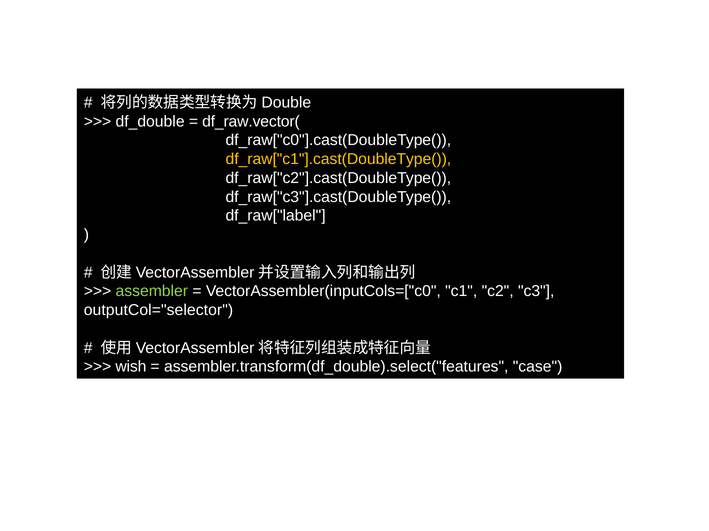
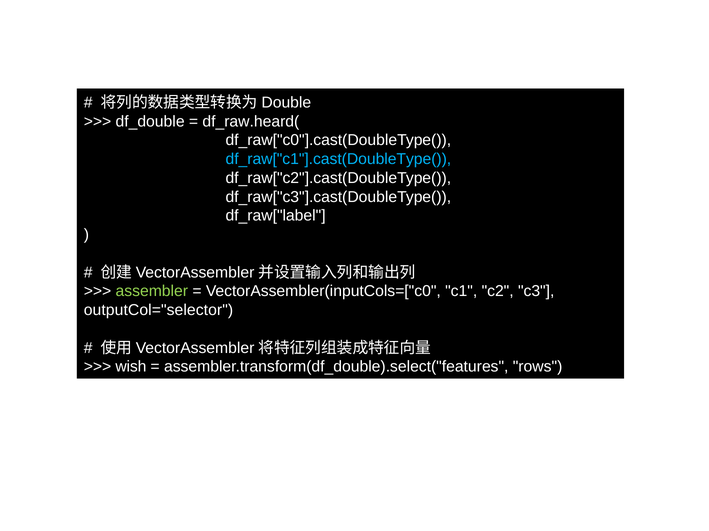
df_raw.vector(: df_raw.vector( -> df_raw.heard( (251, 122)
df_raw["c1"].cast(DoubleType( colour: yellow -> light blue (338, 159)
case: case -> rows (538, 367)
